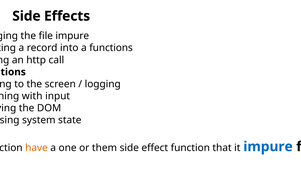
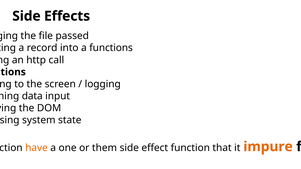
file impure: impure -> passed (72, 36)
with: with -> data (32, 96)
impure colour: blue -> orange (268, 147)
